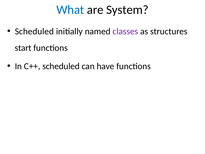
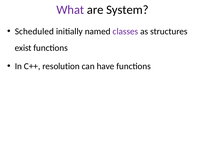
What colour: blue -> purple (70, 10)
start: start -> exist (23, 48)
C++ scheduled: scheduled -> resolution (61, 66)
